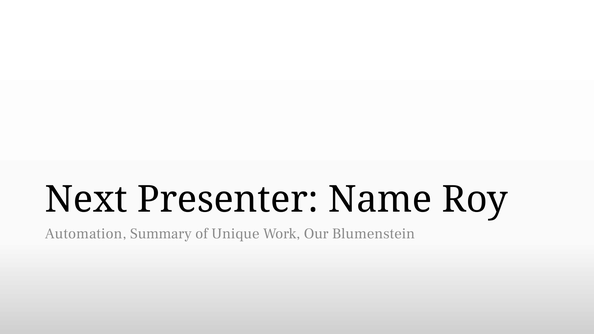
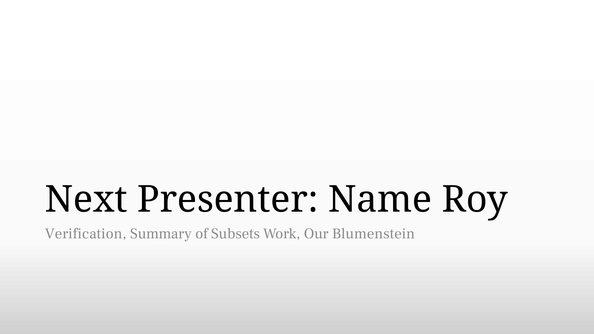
Automation: Automation -> Verification (86, 234)
Unique: Unique -> Subsets (236, 234)
